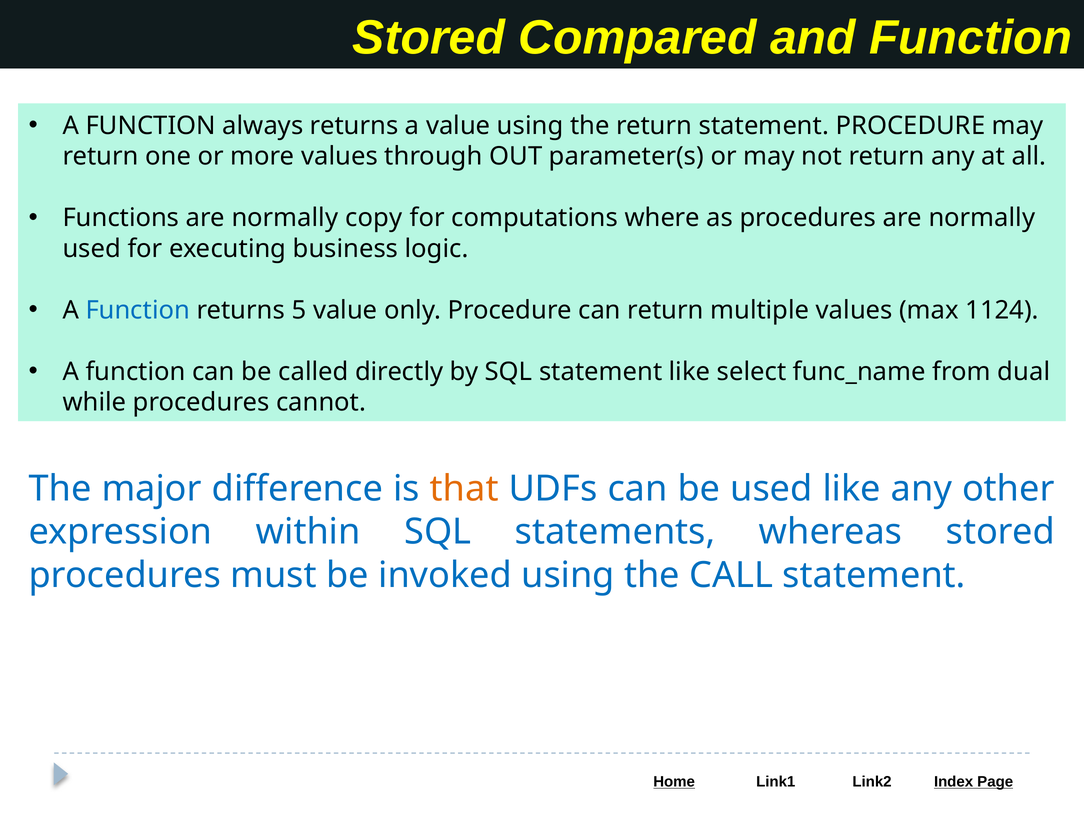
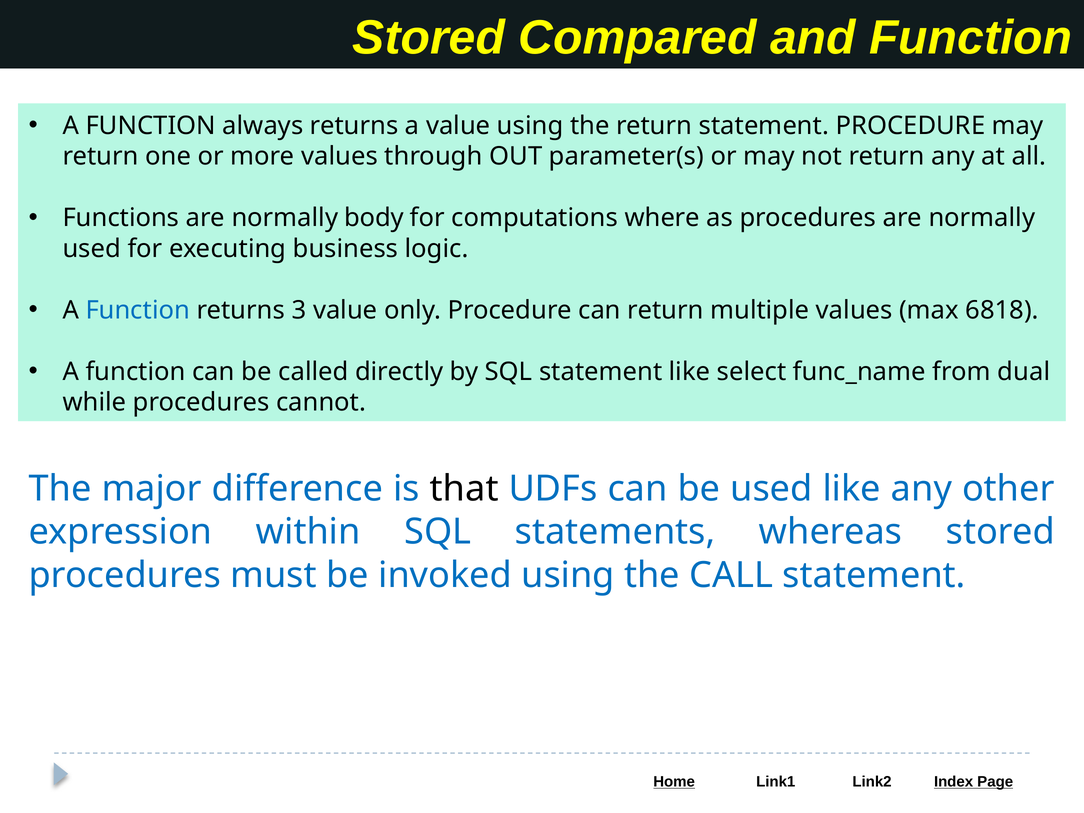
copy: copy -> body (374, 218)
5: 5 -> 3 (299, 310)
1124: 1124 -> 6818 (1002, 310)
that colour: orange -> black (464, 489)
